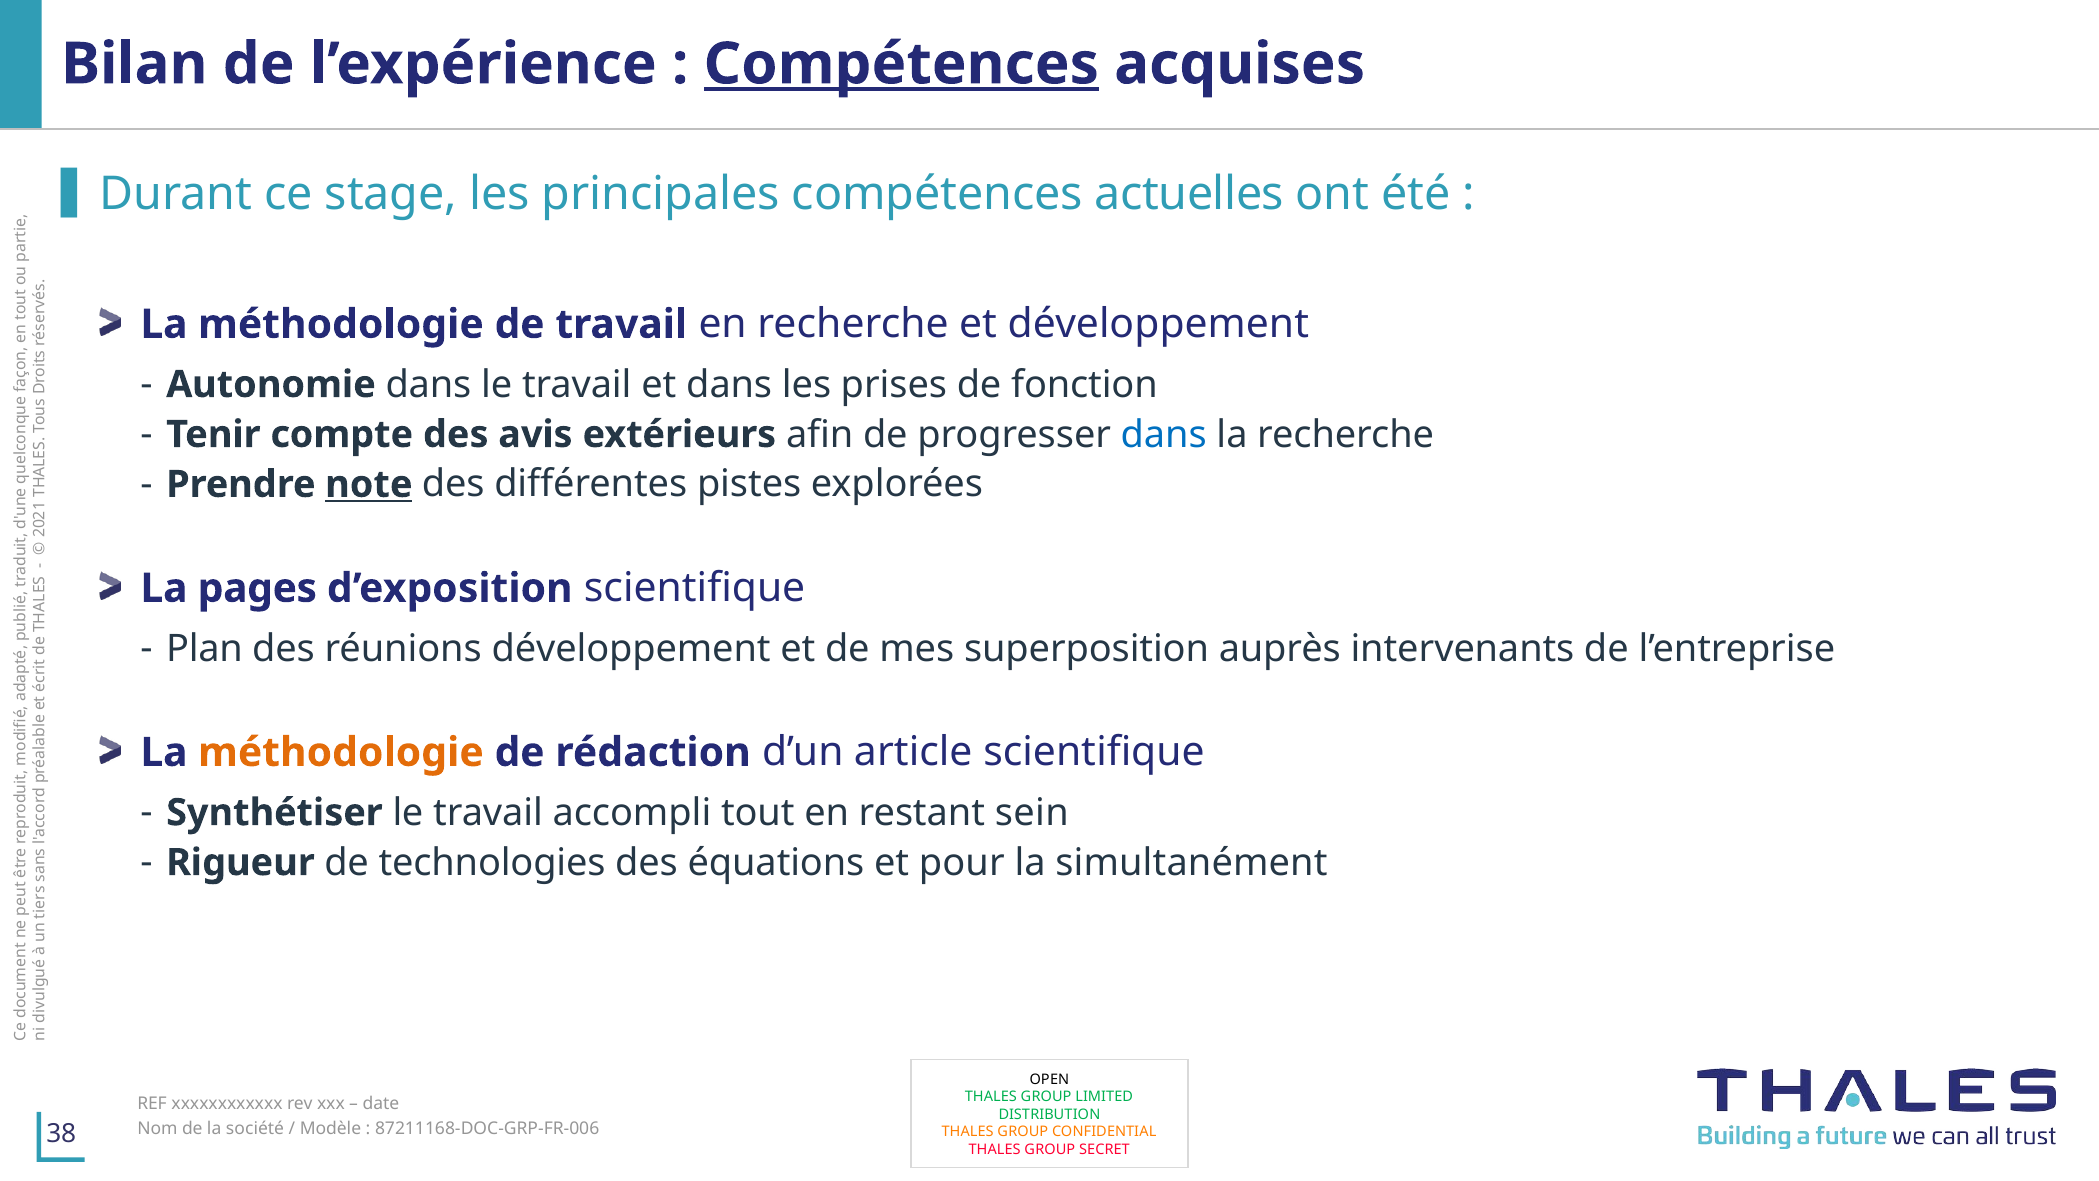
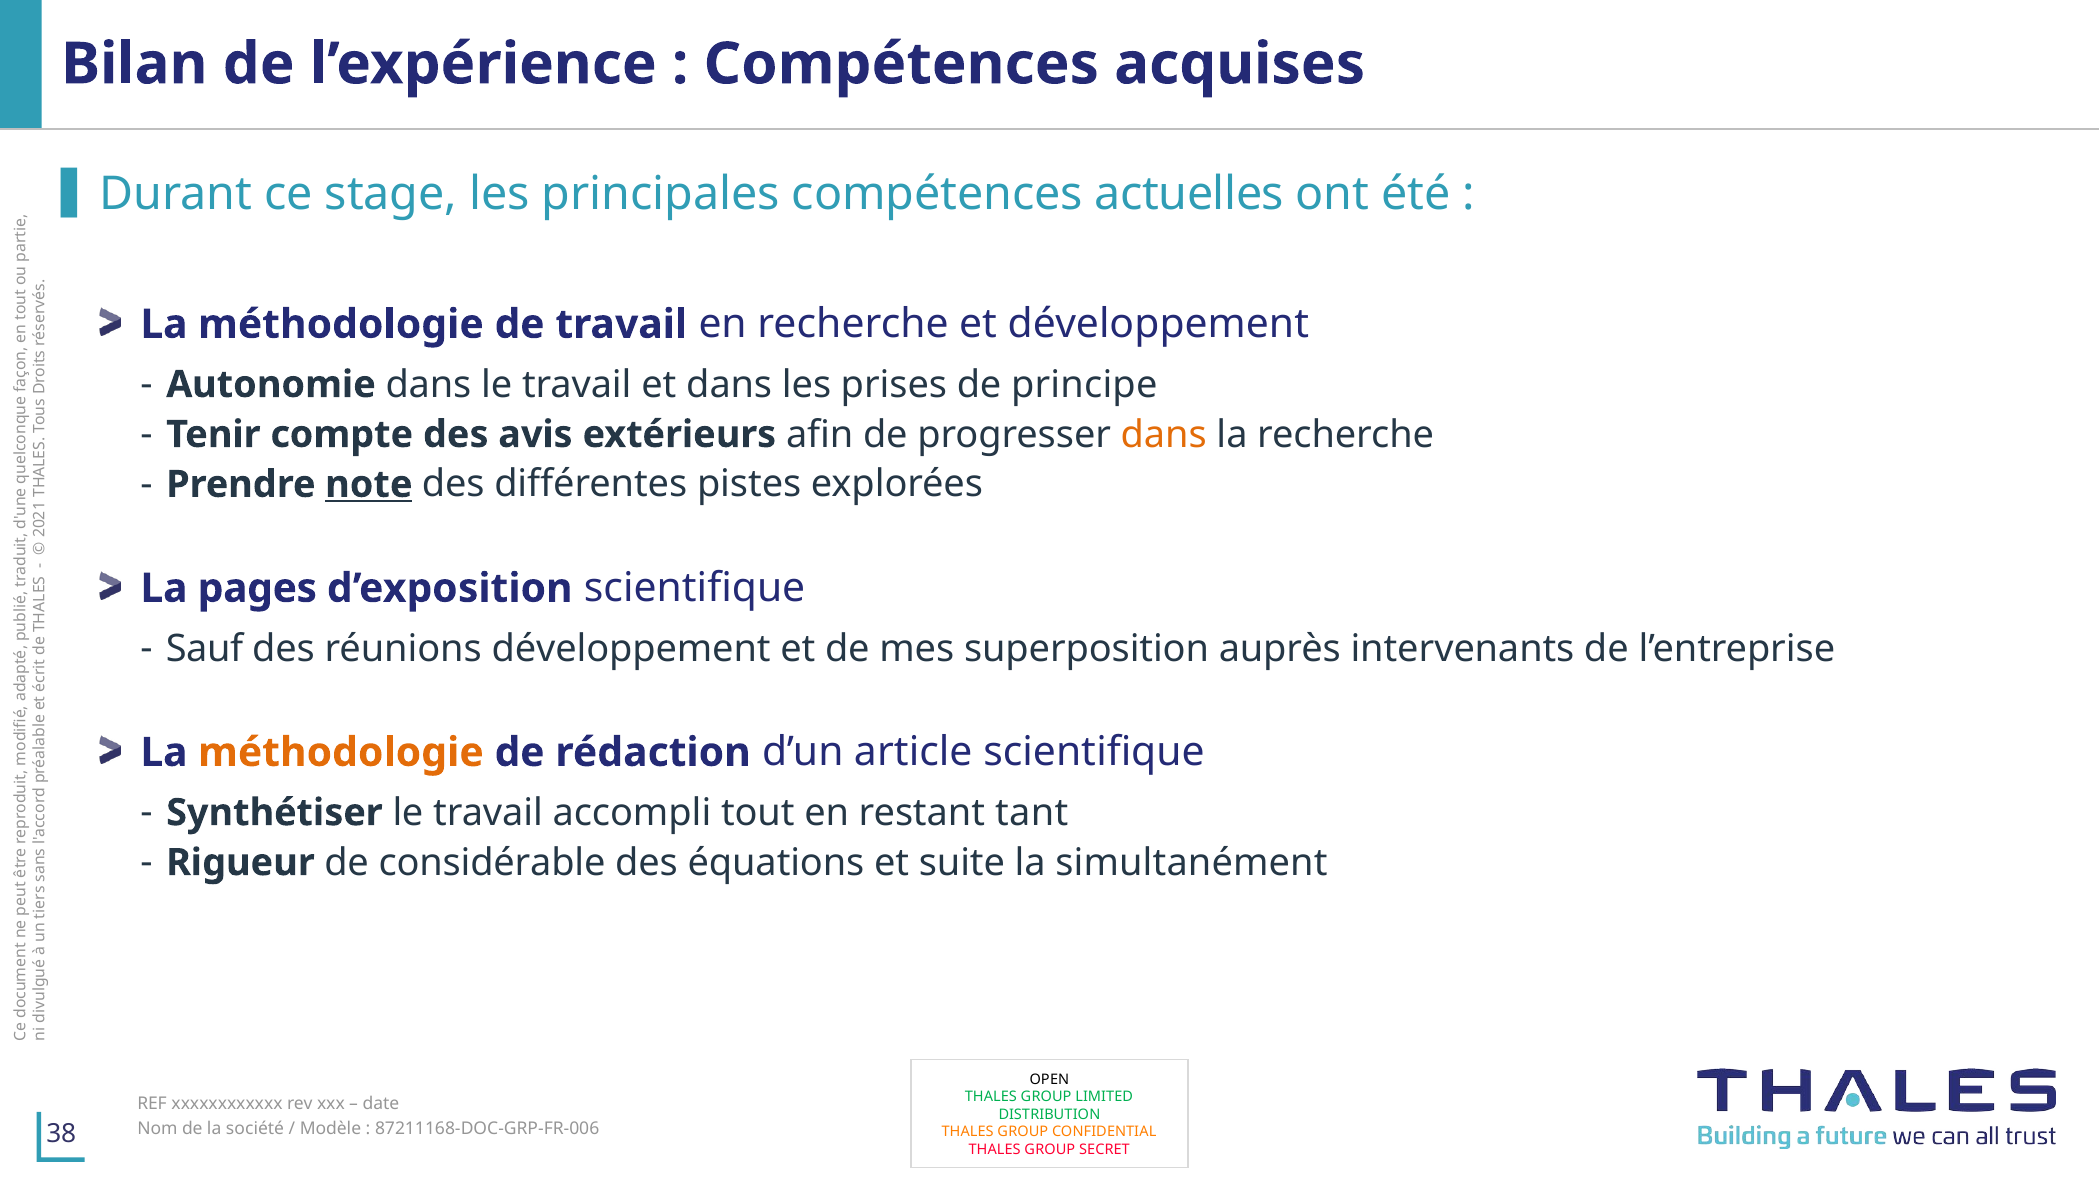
Compétences underline: present -> none (901, 64)
fonction: fonction -> principe (1084, 384)
dans colour: blue -> orange (1164, 434)
Plan: Plan -> Sauf (205, 648)
sein: sein -> tant (1032, 813)
technologies: technologies -> considérable (492, 862)
pour: pour -> suite (962, 862)
